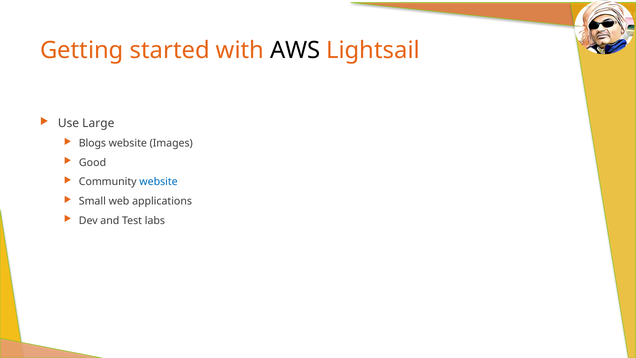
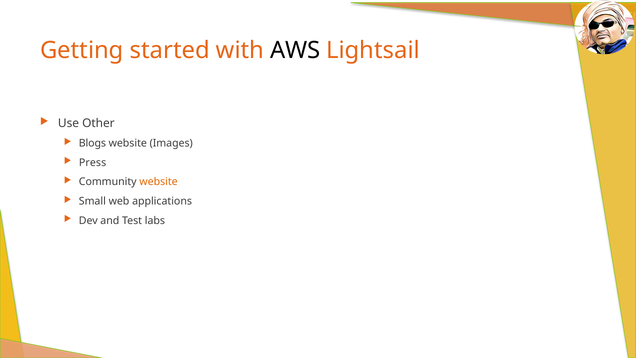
Large: Large -> Other (98, 123)
Good: Good -> Press (93, 162)
website colour: blue -> orange (159, 182)
